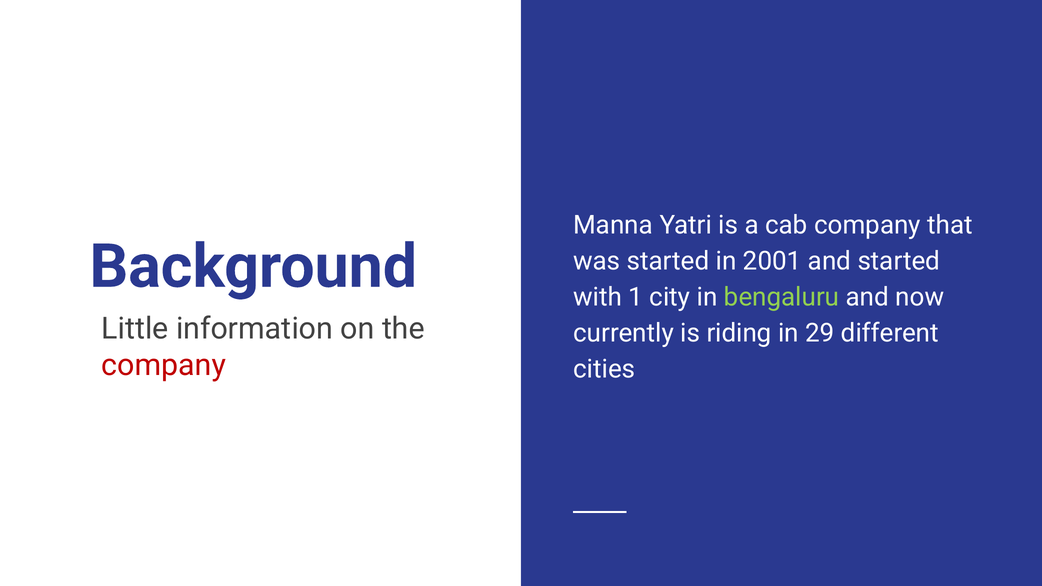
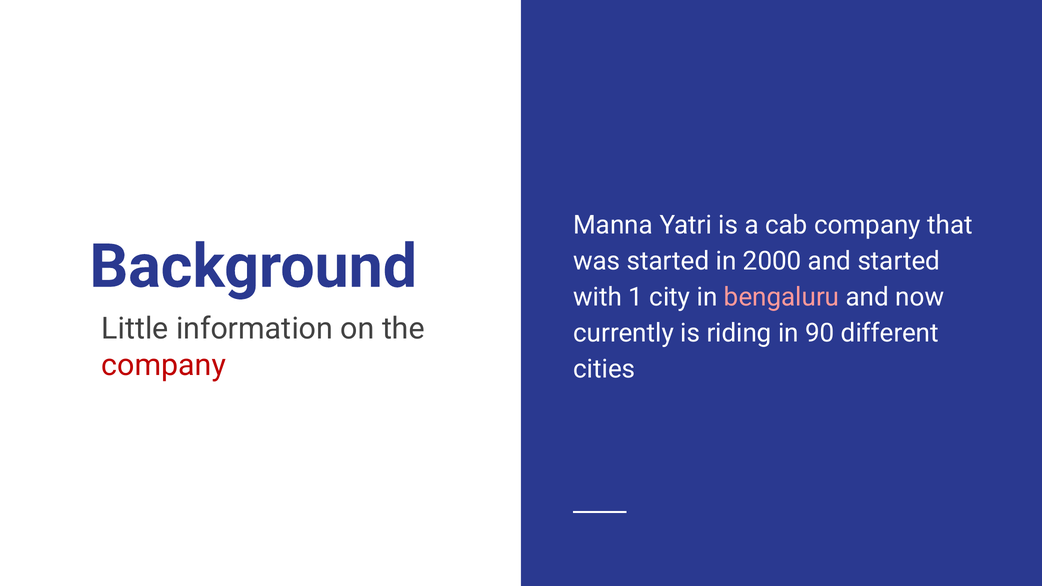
2001: 2001 -> 2000 (772, 261)
bengaluru colour: light green -> pink (782, 297)
29: 29 -> 90 (820, 333)
